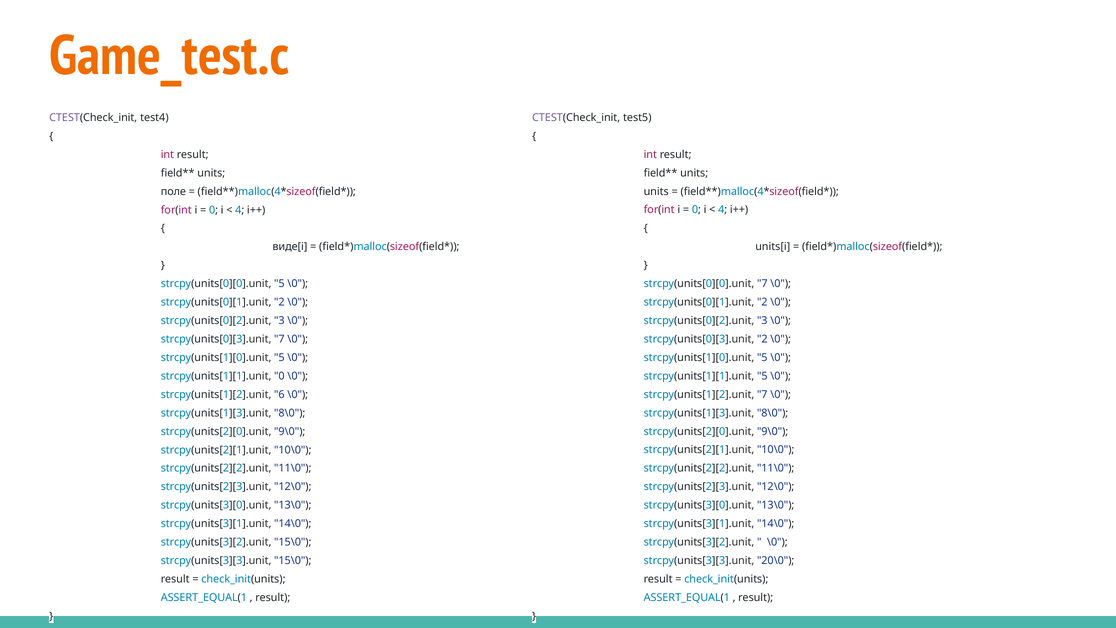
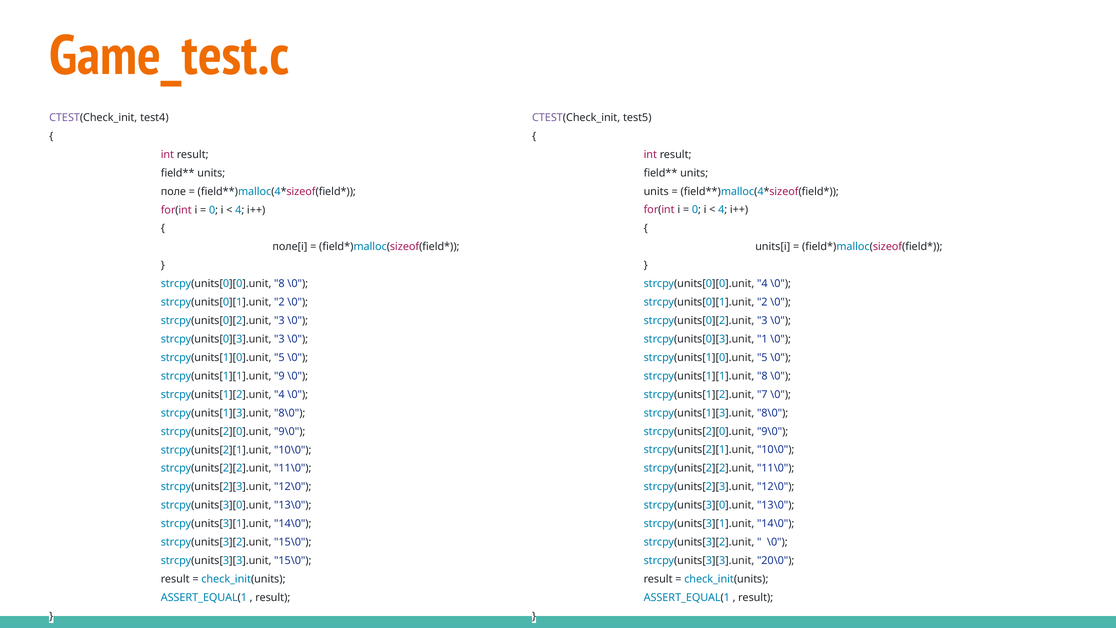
виде[i: виде[i -> поле[i (290, 247)
strcpy(units[0][0].unit 5: 5 -> 8 (279, 284)
strcpy(units[0][0].unit 7: 7 -> 4 (762, 284)
strcpy(units[0][3].unit 7: 7 -> 3 (279, 339)
strcpy(units[0][3].unit 2: 2 -> 1 (762, 339)
strcpy(units[1][1].unit 0: 0 -> 9 (279, 376)
strcpy(units[1][1].unit 5: 5 -> 8 (762, 376)
strcpy(units[1][2].unit 6: 6 -> 4 (279, 394)
